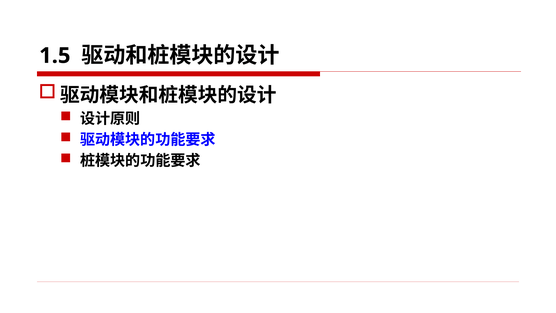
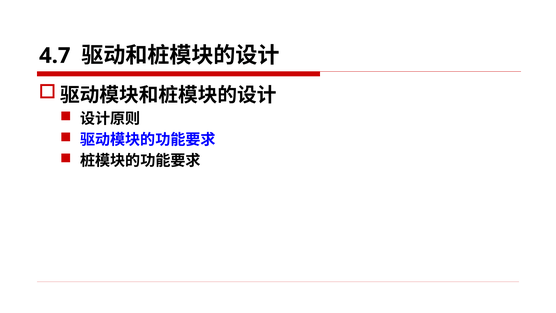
1.5: 1.5 -> 4.7 (55, 56)
